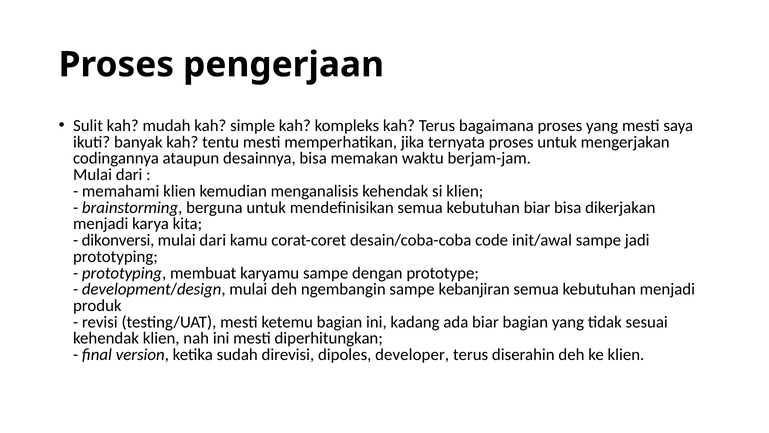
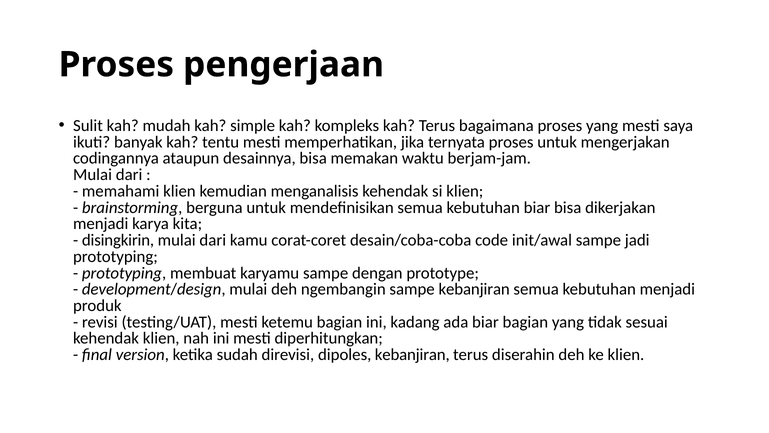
dikonversi: dikonversi -> disingkirin (118, 240)
dipoles developer: developer -> kebanjiran (412, 354)
